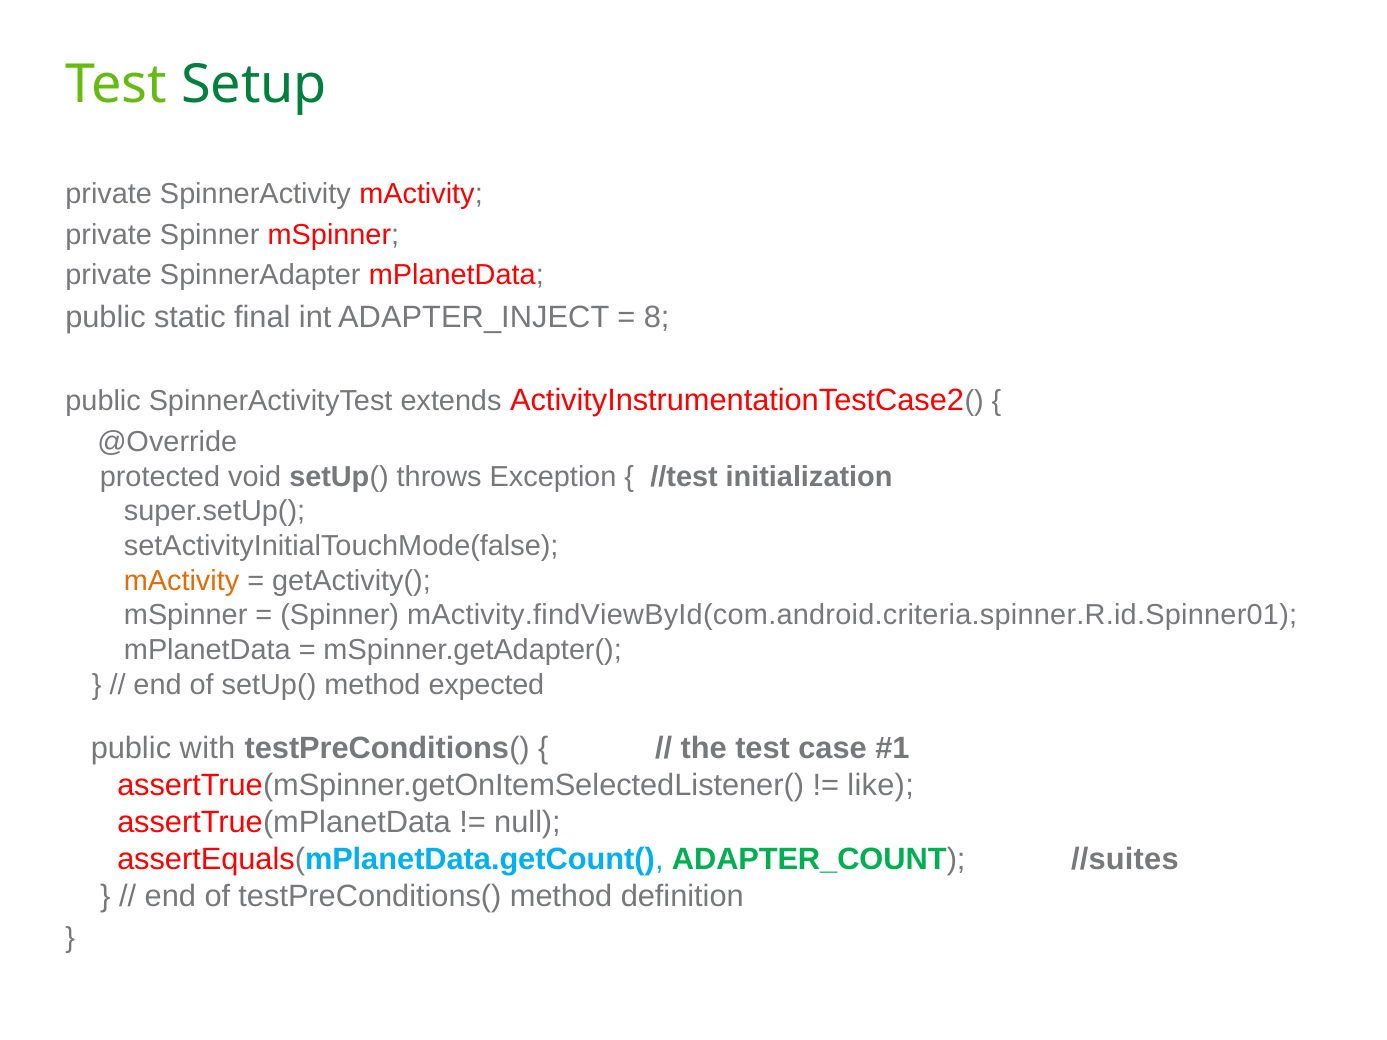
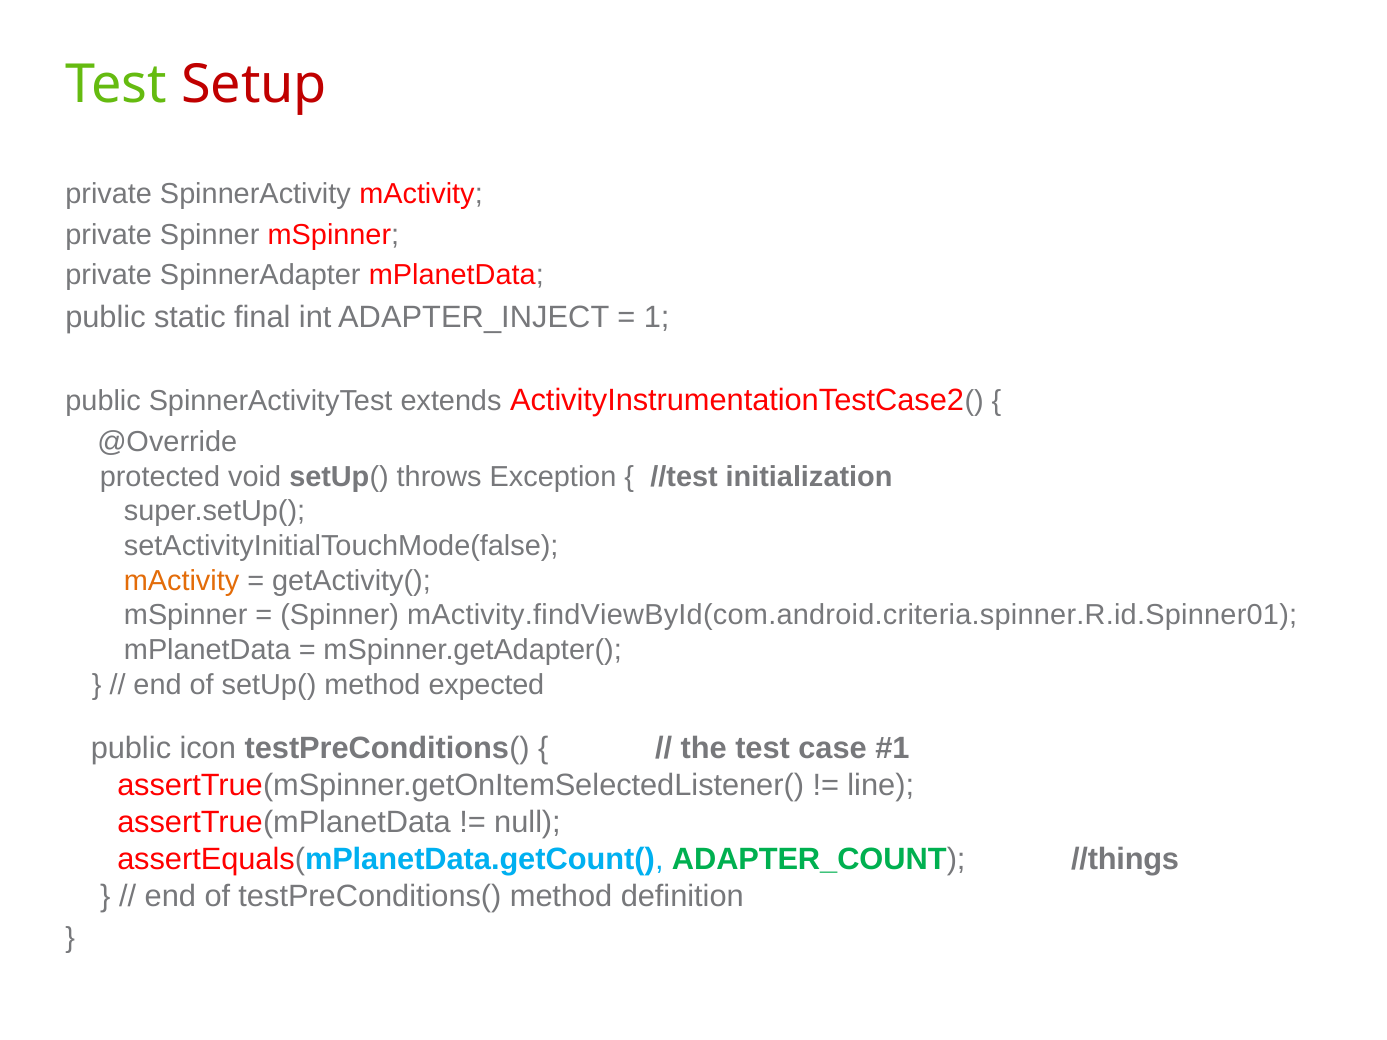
Setup colour: green -> red (254, 85)
8: 8 -> 1 (657, 317)
with: with -> icon (208, 749)
like: like -> line (881, 786)
//suites: //suites -> //things (1125, 859)
